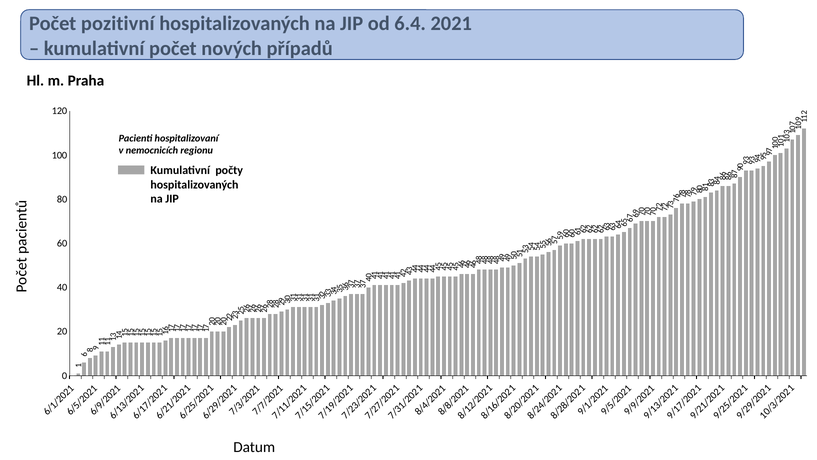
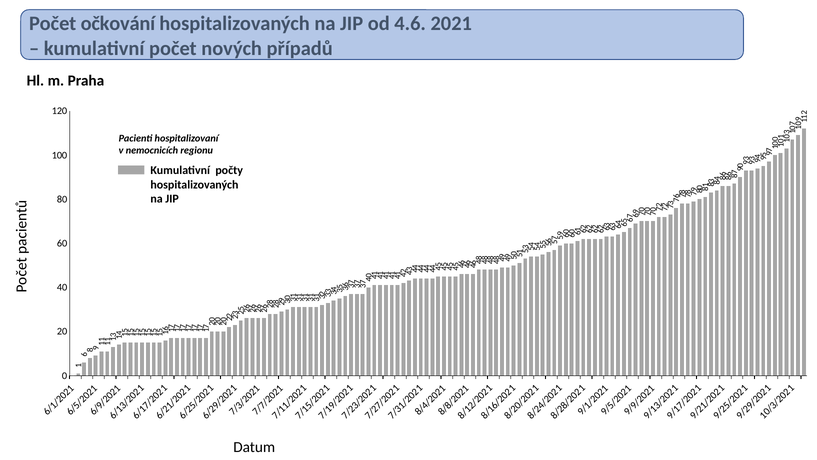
pozitivní: pozitivní -> očkování (118, 24)
6.4: 6.4 -> 4.6 (410, 24)
